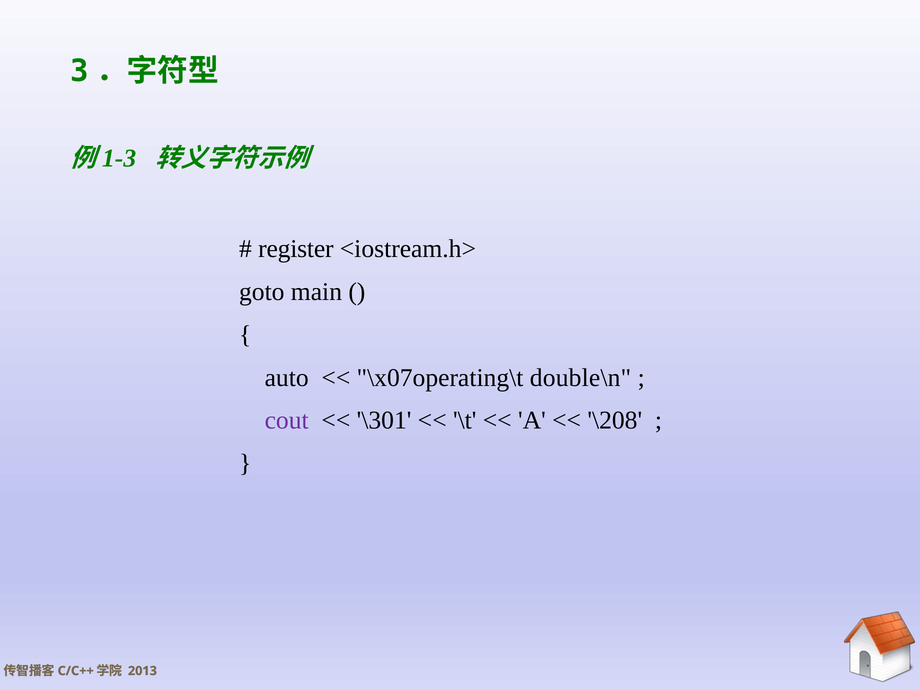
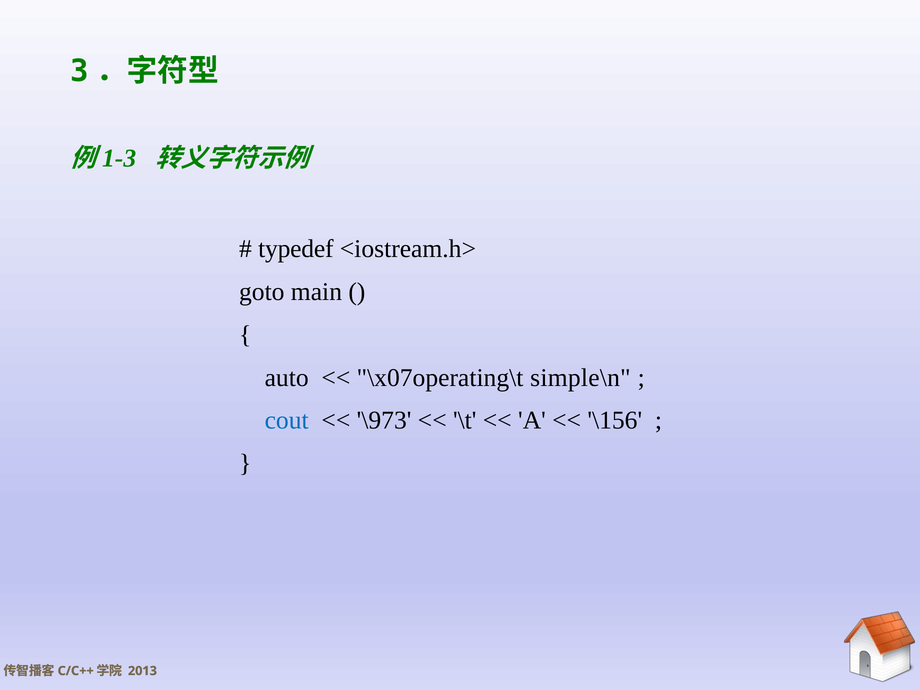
register: register -> typedef (296, 249)
double\n: double\n -> simple\n (580, 378)
cout colour: purple -> blue (287, 420)
\301: \301 -> \973 (384, 420)
\208: \208 -> \156 (615, 420)
